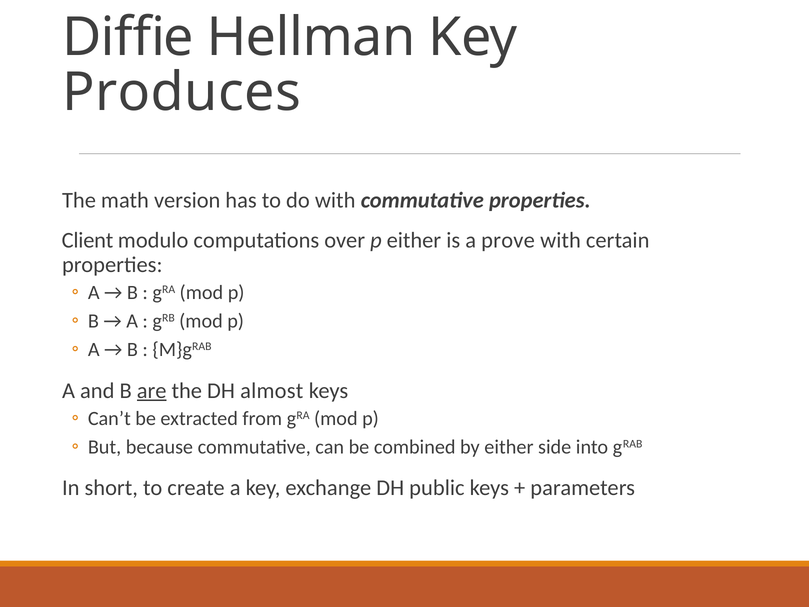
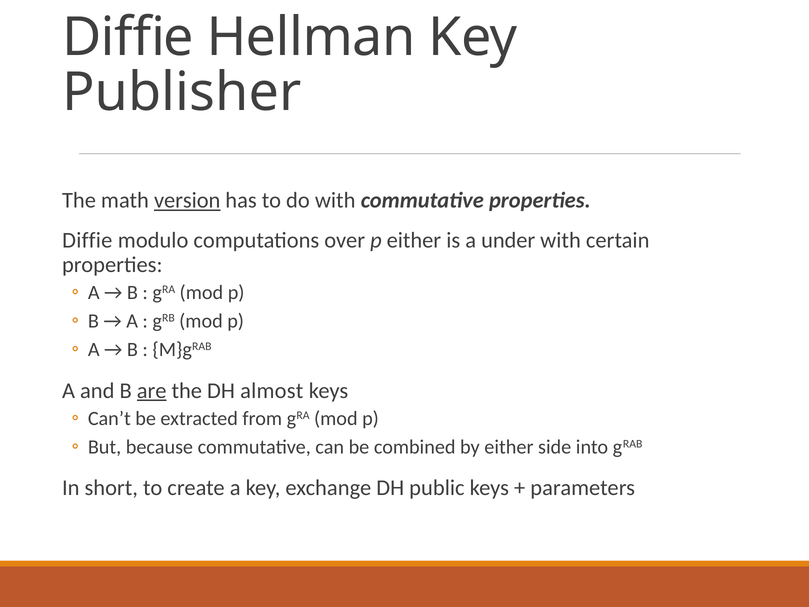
Produces: Produces -> Publisher (182, 93)
version underline: none -> present (187, 200)
Client: Client -> Diffie (87, 240)
prove: prove -> under (508, 240)
